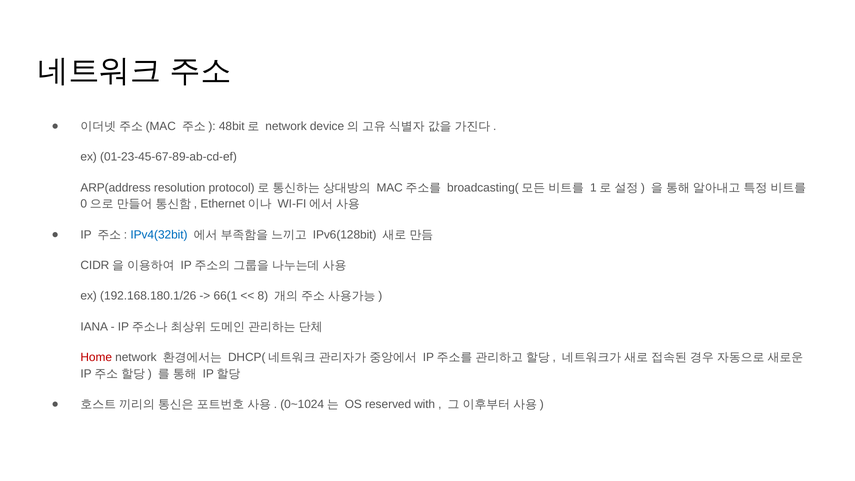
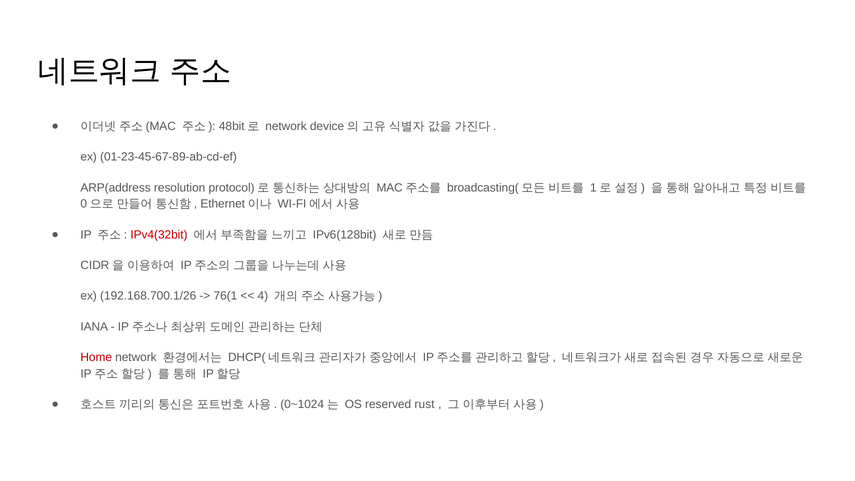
IPv4(32bit colour: blue -> red (159, 235)
192.168.180.1/26: 192.168.180.1/26 -> 192.168.700.1/26 (148, 296)
66(1: 66(1 -> 76(1 (225, 296)
8: 8 -> 4 (263, 296)
with: with -> rust (425, 404)
